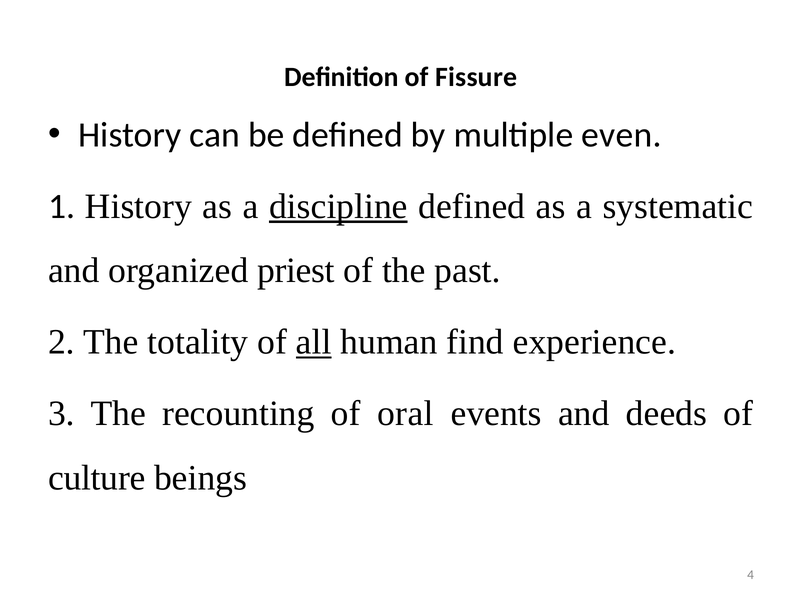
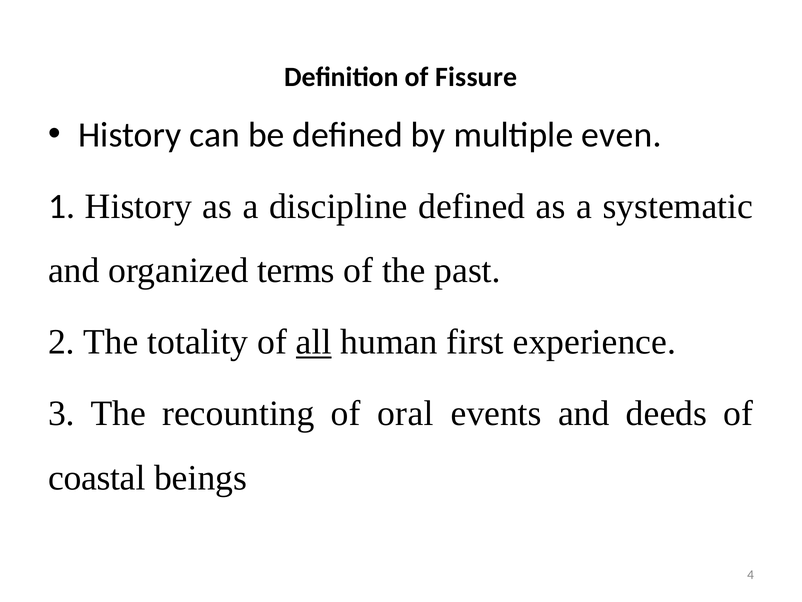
discipline underline: present -> none (338, 206)
priest: priest -> terms (296, 270)
find: find -> first (475, 342)
culture: culture -> coastal (97, 477)
